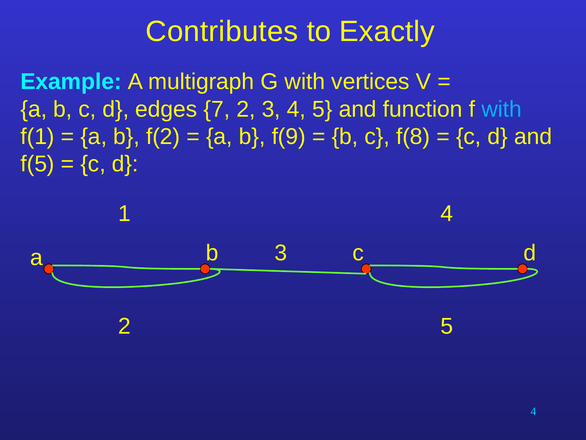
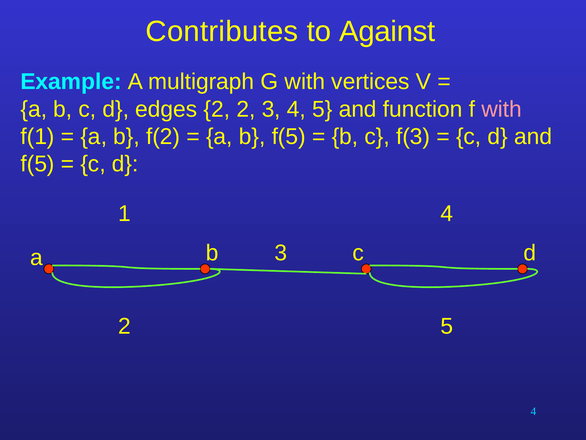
Exactly: Exactly -> Against (387, 31)
edges 7: 7 -> 2 (217, 109)
with colour: light blue -> pink (502, 109)
b f(9: f(9 -> f(5 (289, 136)
f(8: f(8 -> f(3 (413, 136)
